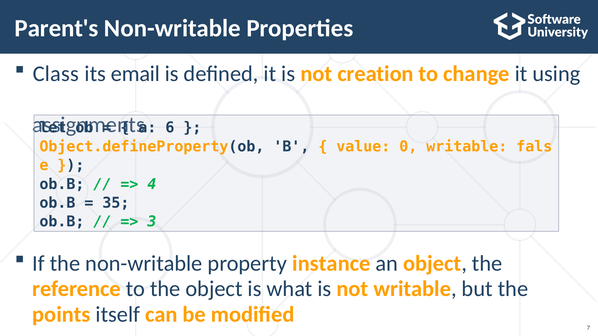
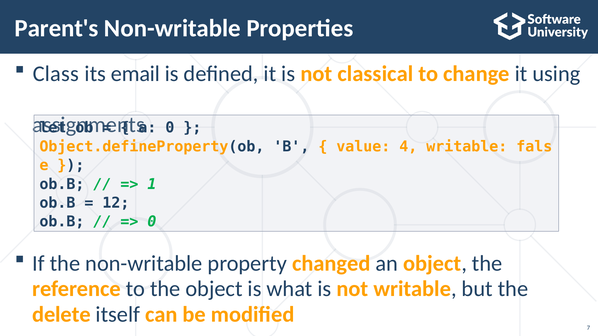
creation: creation -> classical (375, 74)
6: 6 -> 0 (170, 128)
0: 0 -> 4 (408, 147)
4: 4 -> 1 (152, 184)
35: 35 -> 12 (116, 203)
3: 3 -> 0 (152, 222)
instance: instance -> changed (331, 264)
points: points -> delete (61, 315)
